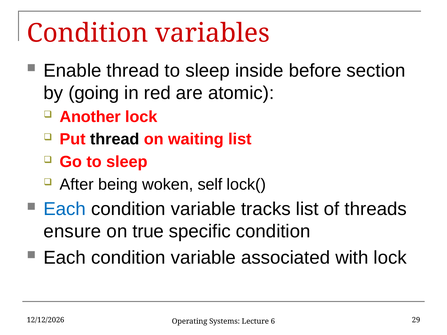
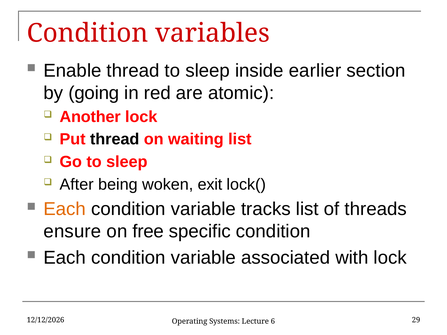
before: before -> earlier (315, 71)
self: self -> exit (210, 185)
Each colour: blue -> orange (65, 209)
true: true -> free (148, 232)
